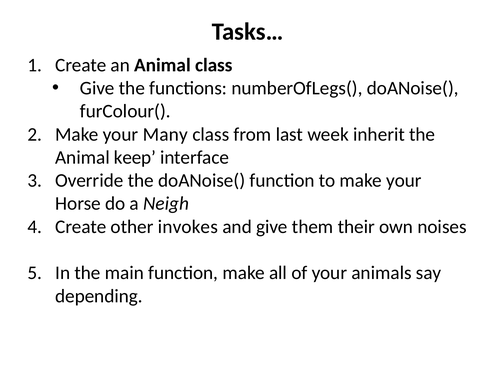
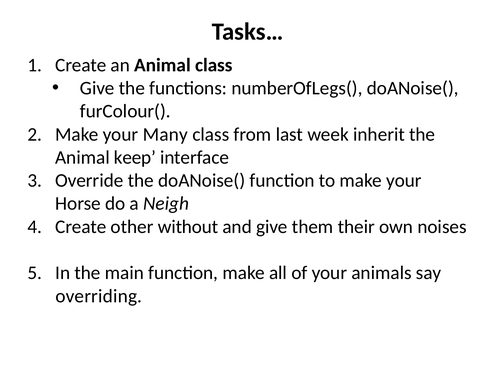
invokes: invokes -> without (188, 227)
depending: depending -> overriding (99, 296)
